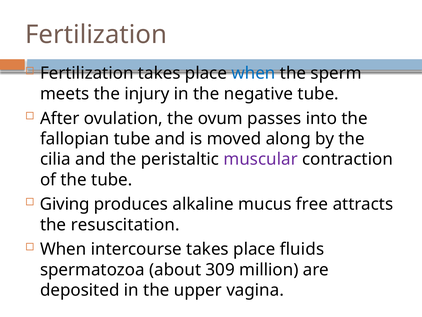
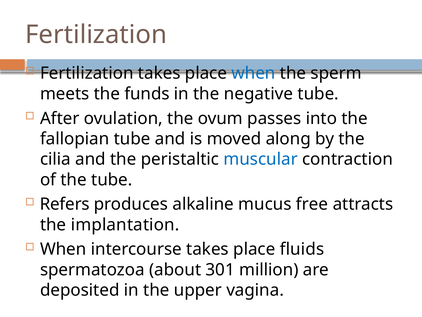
injury: injury -> funds (147, 94)
muscular colour: purple -> blue (261, 159)
Giving: Giving -> Refers (65, 204)
resuscitation: resuscitation -> implantation (125, 224)
309: 309 -> 301 (220, 269)
